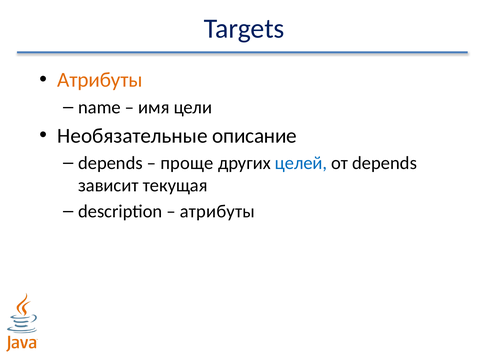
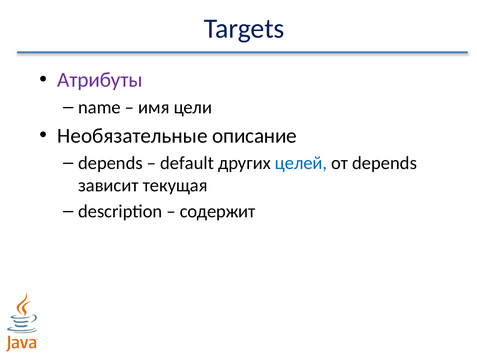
Атрибуты colour: orange -> purple (100, 80)
проще: проще -> default (187, 163)
атрибуты: атрибуты -> содержит (218, 211)
